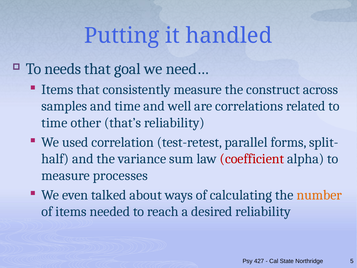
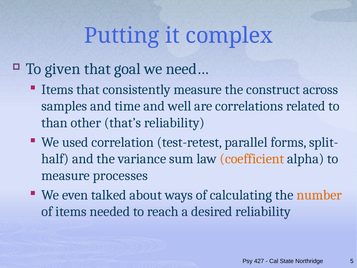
handled: handled -> complex (229, 36)
needs: needs -> given (63, 69)
time: time -> than (55, 123)
coefficient colour: red -> orange (252, 159)
